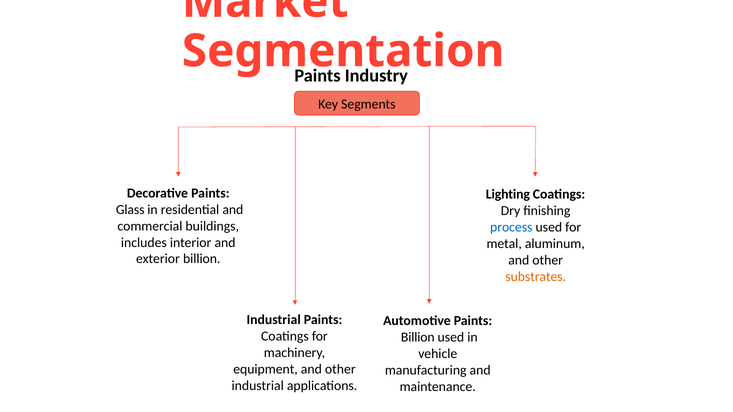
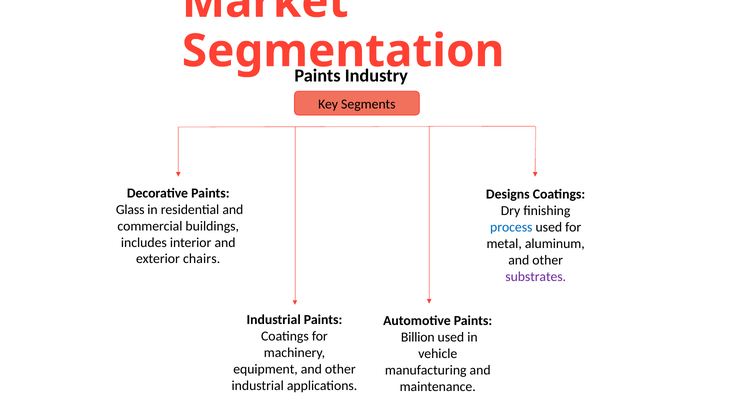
Lighting: Lighting -> Designs (508, 194)
exterior billion: billion -> chairs (202, 259)
substrates colour: orange -> purple (536, 277)
